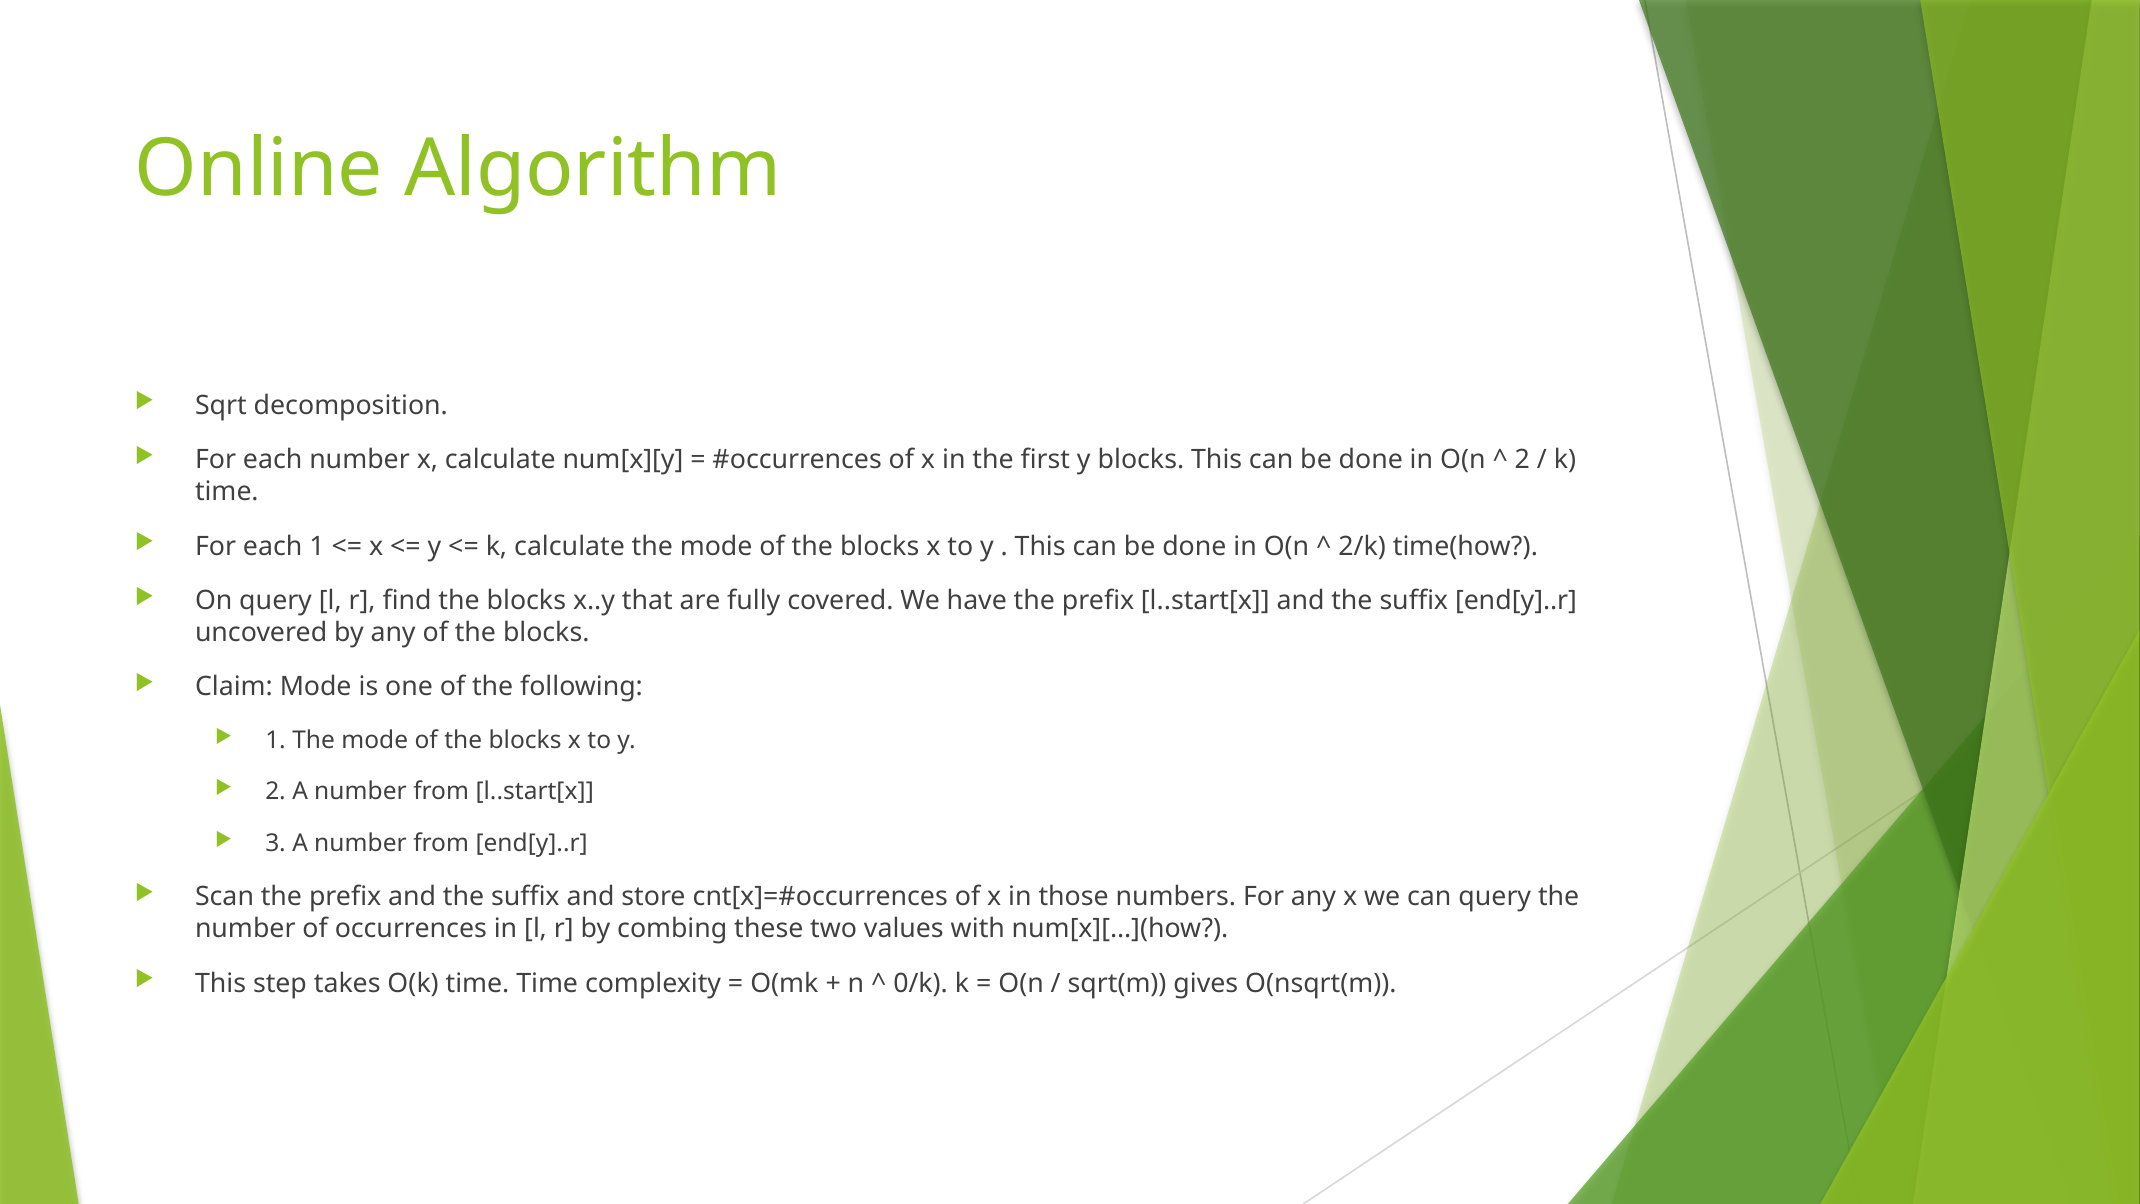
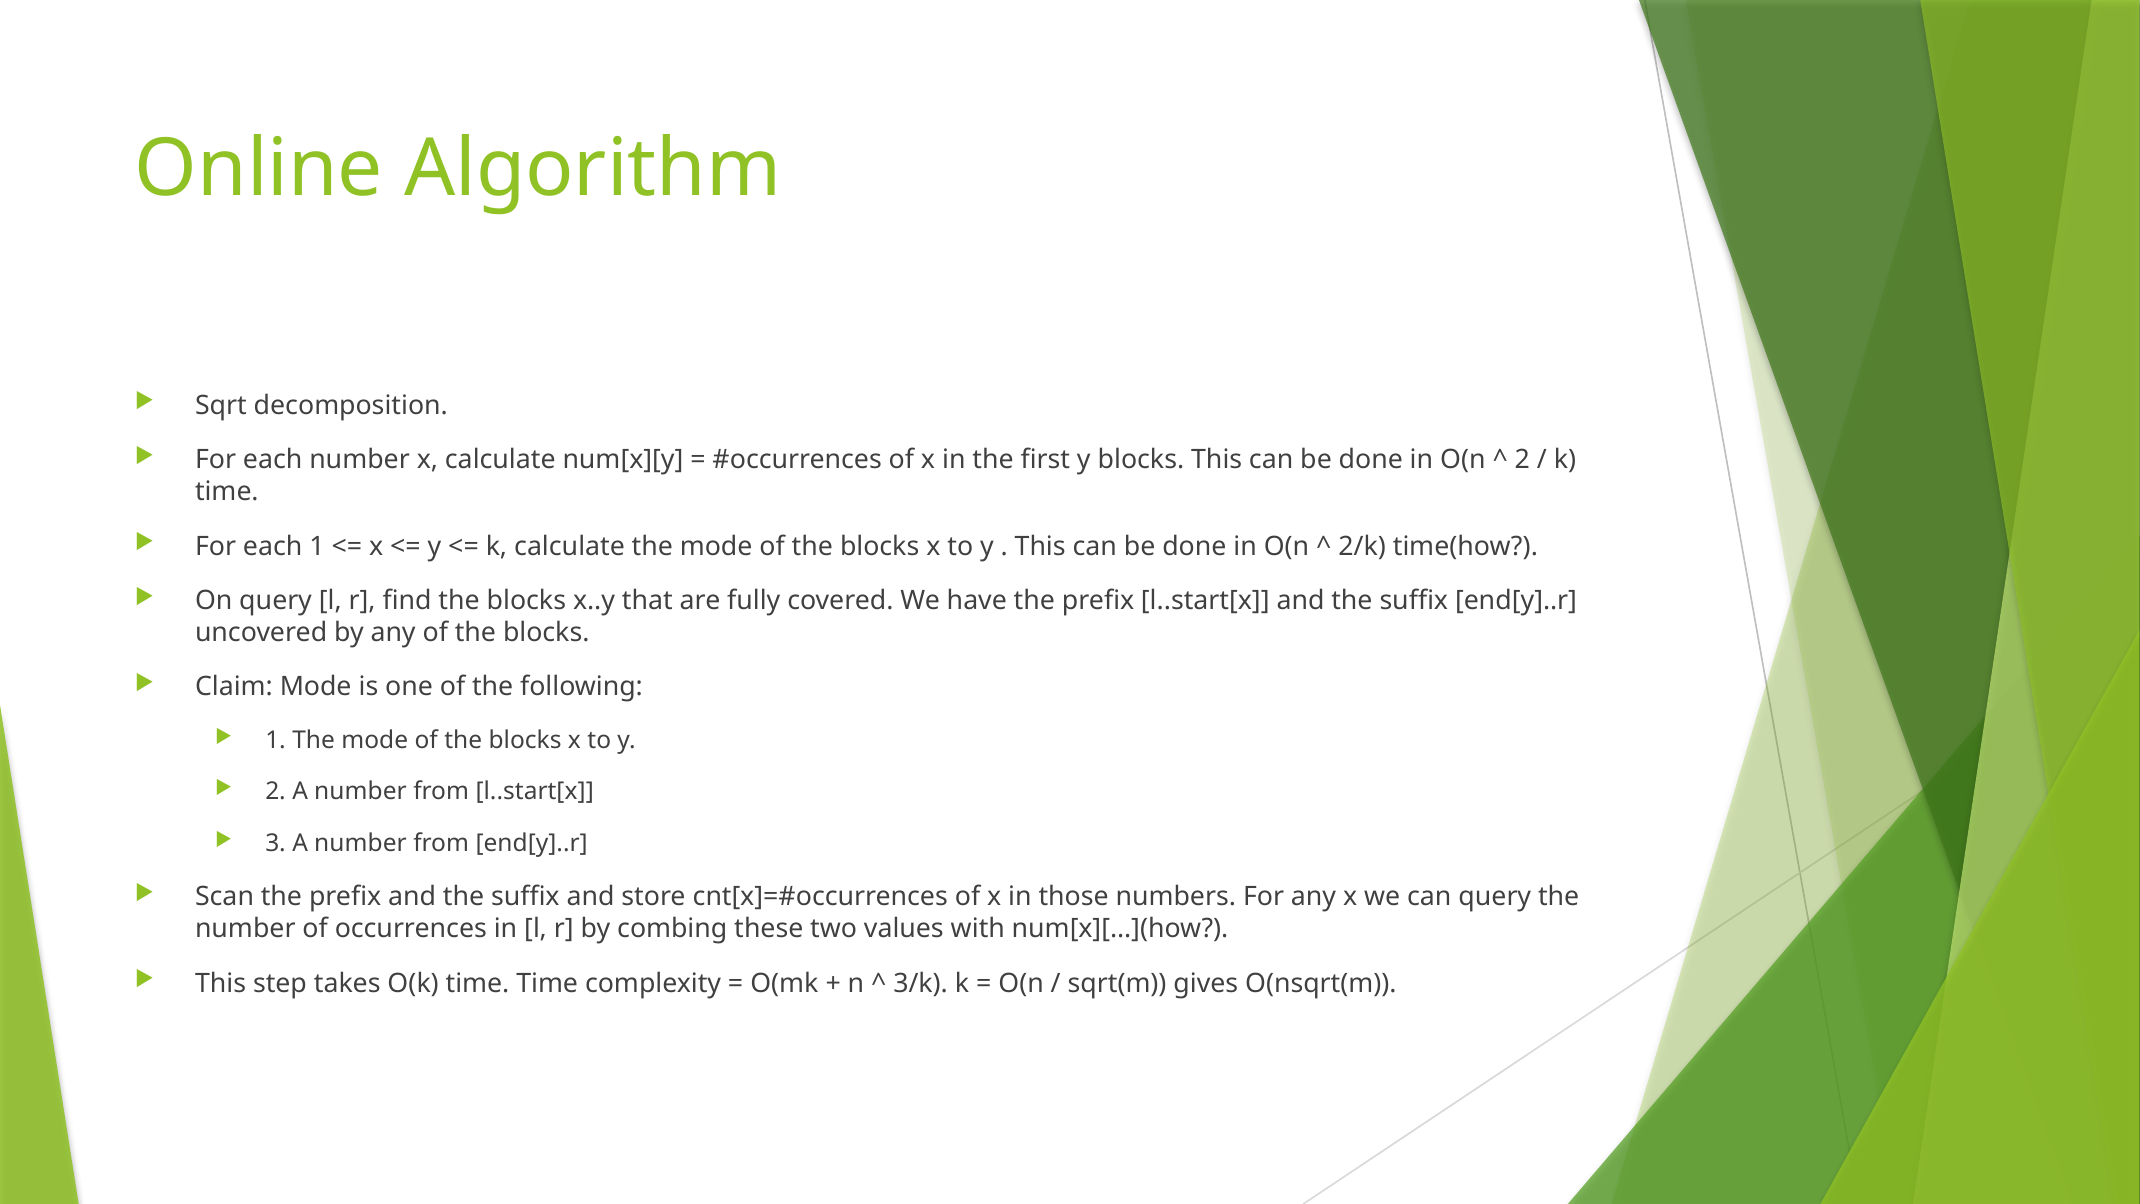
0/k: 0/k -> 3/k (921, 983)
